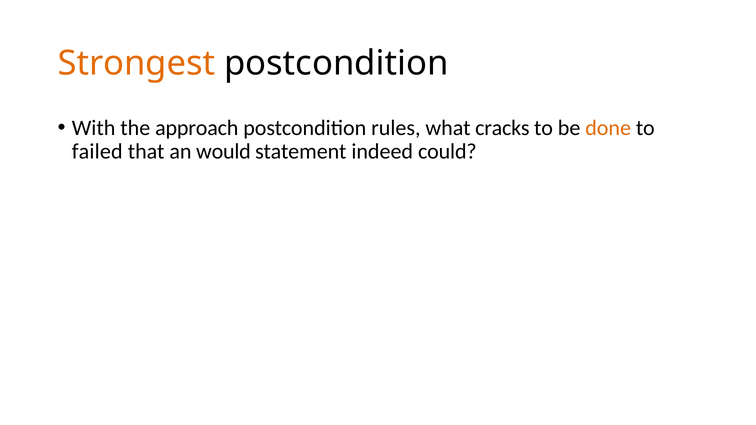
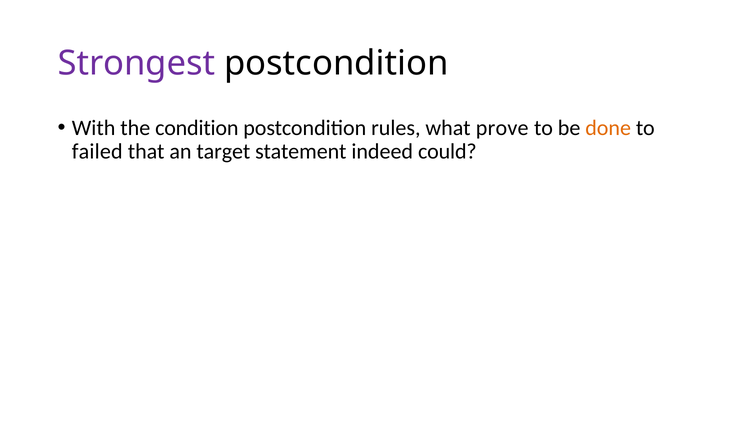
Strongest colour: orange -> purple (136, 64)
approach: approach -> condition (197, 128)
cracks: cracks -> prove (502, 128)
would: would -> target (223, 152)
